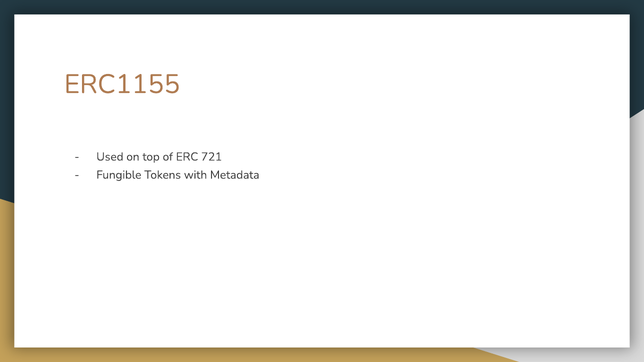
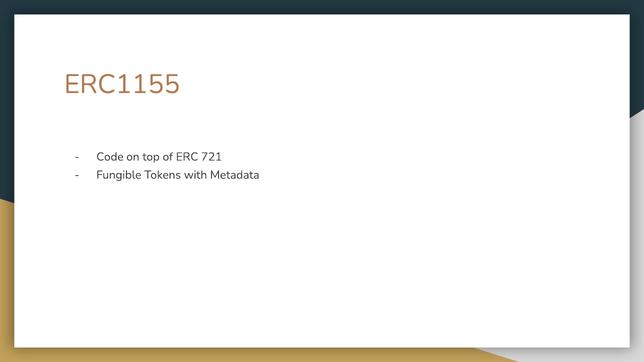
Used: Used -> Code (110, 157)
